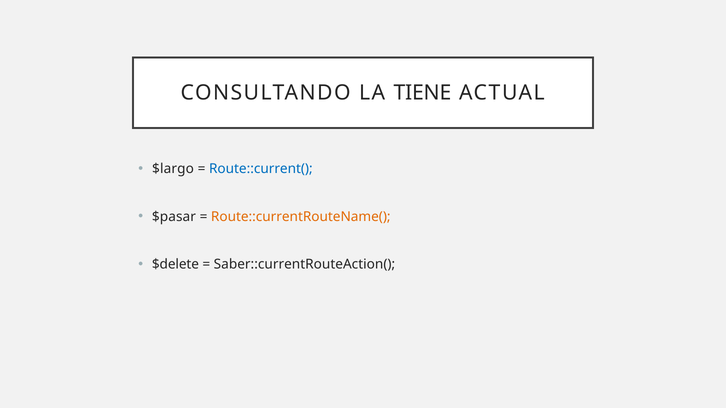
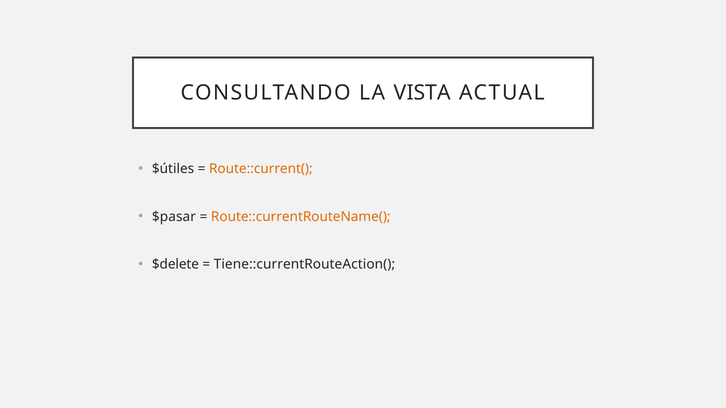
TIENE: TIENE -> VISTA (422, 93)
$largo: $largo -> $útiles (173, 169)
Route::current( colour: blue -> orange (261, 169)
Saber::currentRouteAction(: Saber::currentRouteAction( -> Tiene::currentRouteAction( (304, 265)
